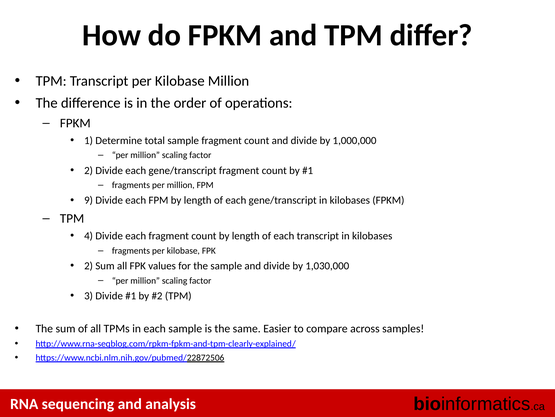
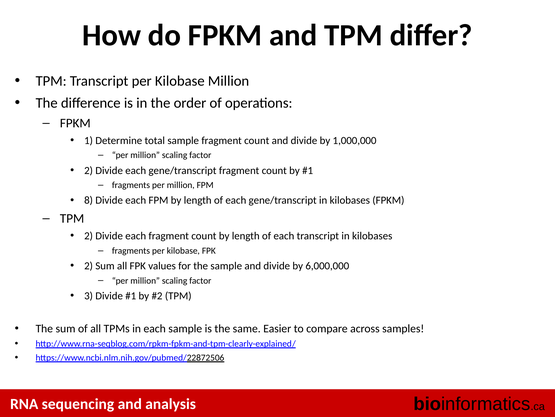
9: 9 -> 8 (89, 200)
4: 4 -> 2 (89, 236)
1,030,000: 1,030,000 -> 6,000,000 (327, 265)
